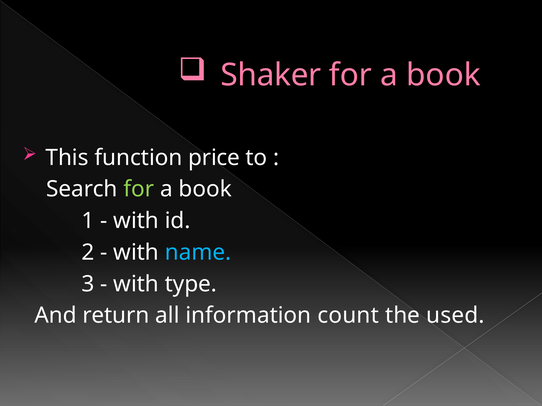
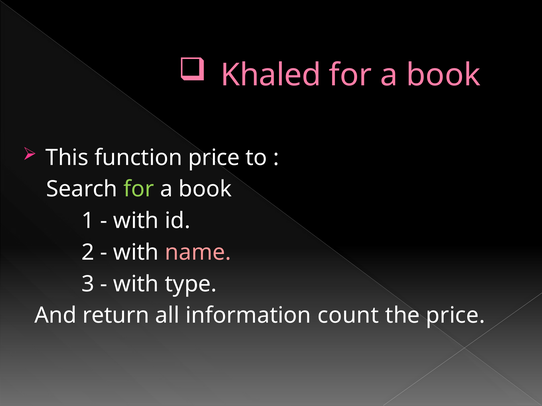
Shaker: Shaker -> Khaled (271, 75)
name colour: light blue -> pink (198, 253)
the used: used -> price (456, 316)
